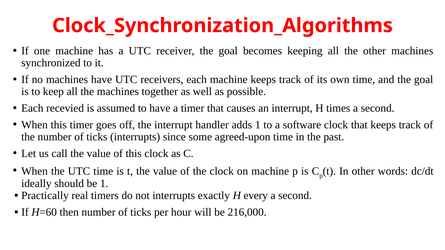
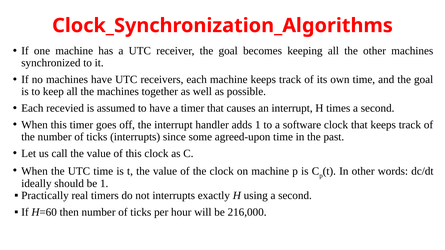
every: every -> using (256, 196)
